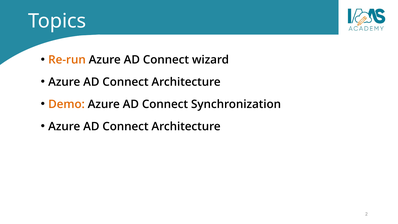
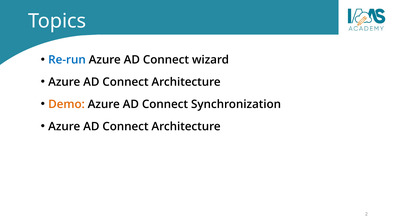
Re-run colour: orange -> blue (67, 60)
